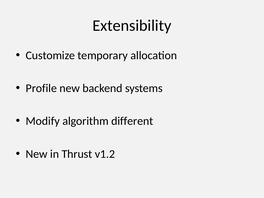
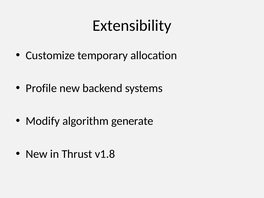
different: different -> generate (132, 121)
v1.2: v1.2 -> v1.8 (105, 154)
